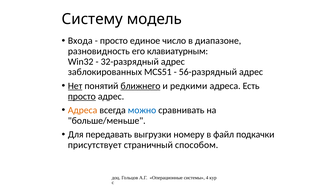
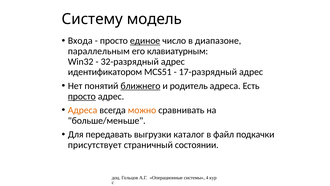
единое underline: none -> present (145, 41)
разновидность: разновидность -> параллельным (99, 51)
заблокированных: заблокированных -> идентификатором (105, 72)
56-разрядный: 56-разрядный -> 17-разрядный (208, 72)
Нет underline: present -> none (75, 86)
редкими: редкими -> родитель (189, 86)
можно colour: blue -> orange (142, 110)
номеру: номеру -> каталог (189, 134)
способом: способом -> состоянии (197, 145)
